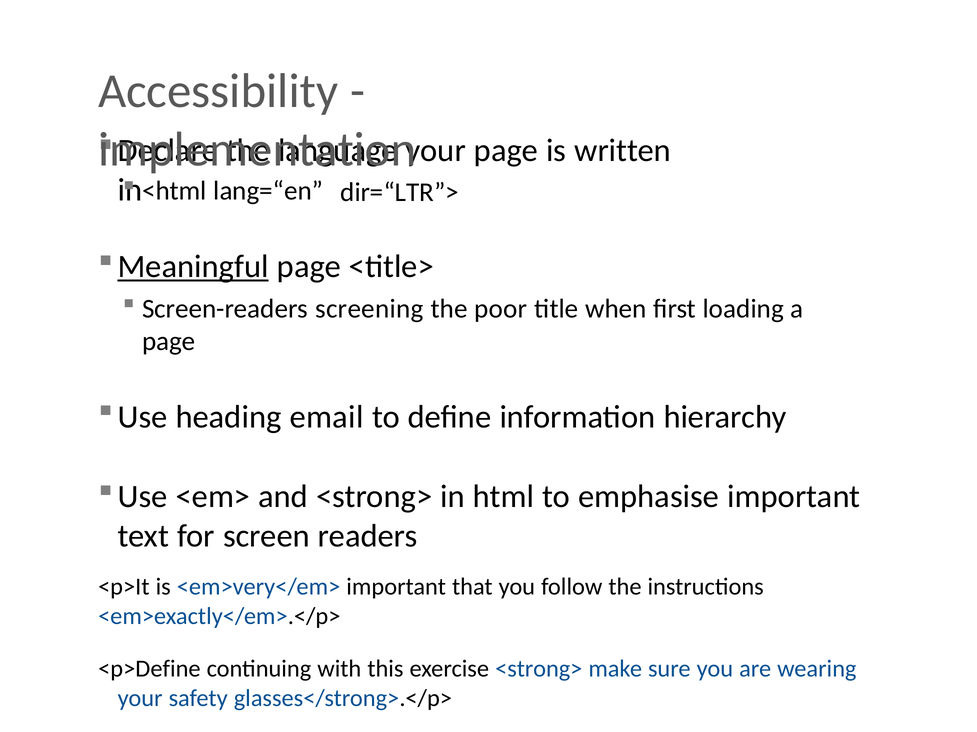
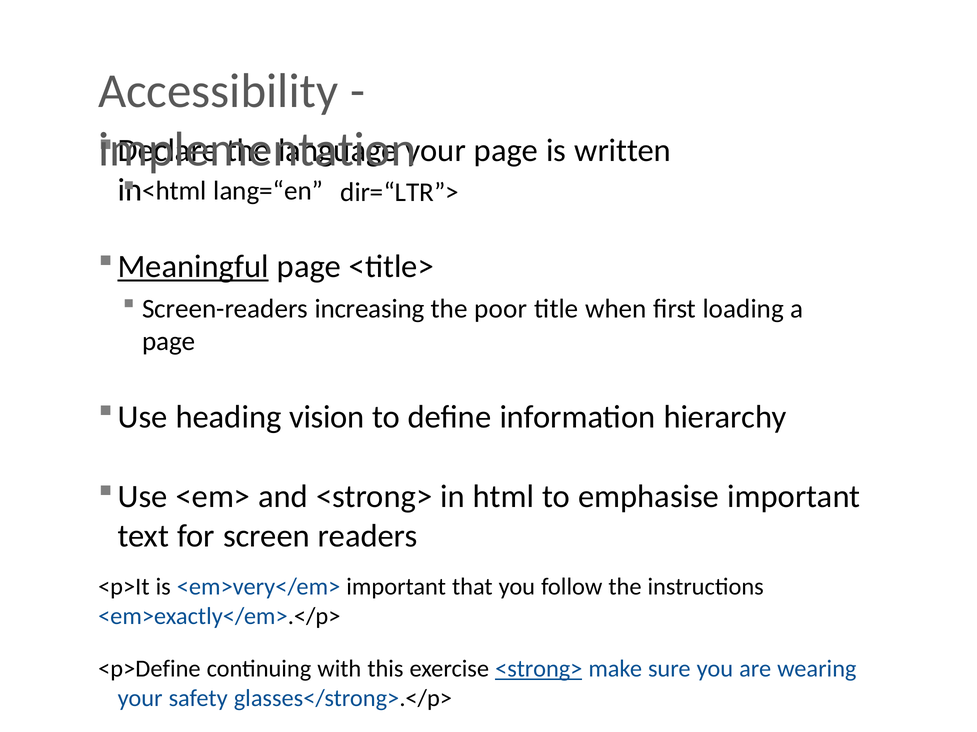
screening: screening -> increasing (370, 309)
email: email -> vision (327, 417)
<strong> underline: none -> present (539, 670)
